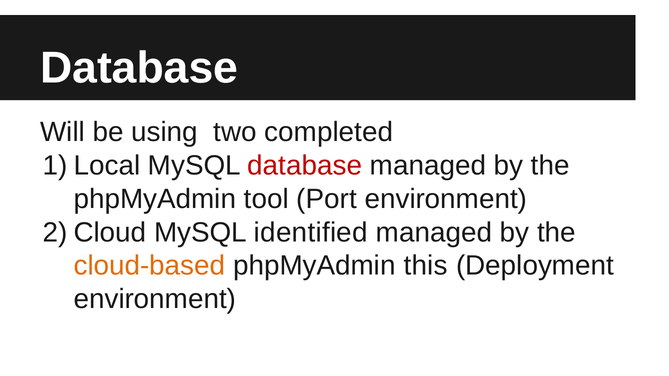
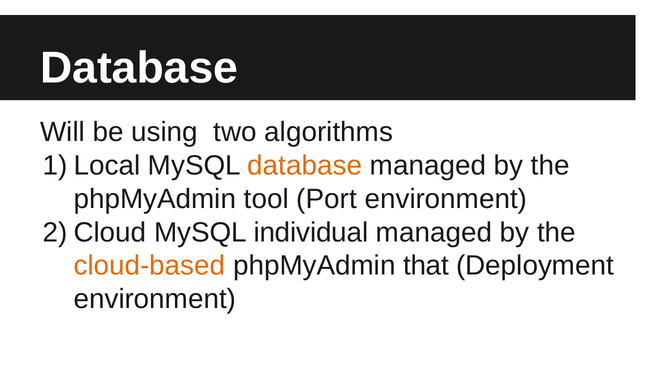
completed: completed -> algorithms (329, 132)
database colour: red -> orange (305, 166)
identified: identified -> individual (311, 233)
this: this -> that (426, 266)
